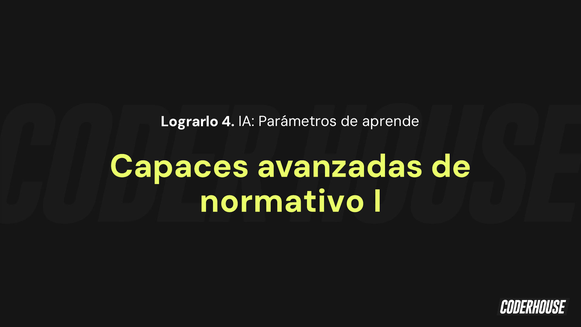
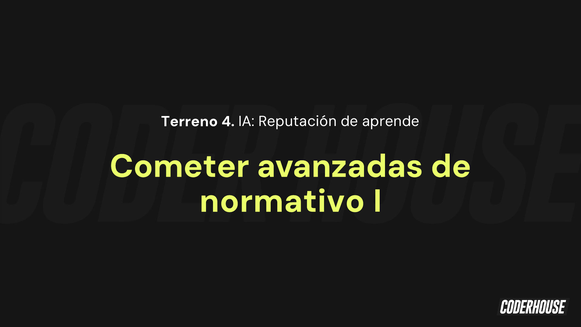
Lograrlo: Lograrlo -> Terreno (189, 121)
Parámetros: Parámetros -> Reputación (298, 121)
Capaces: Capaces -> Cometer (179, 166)
